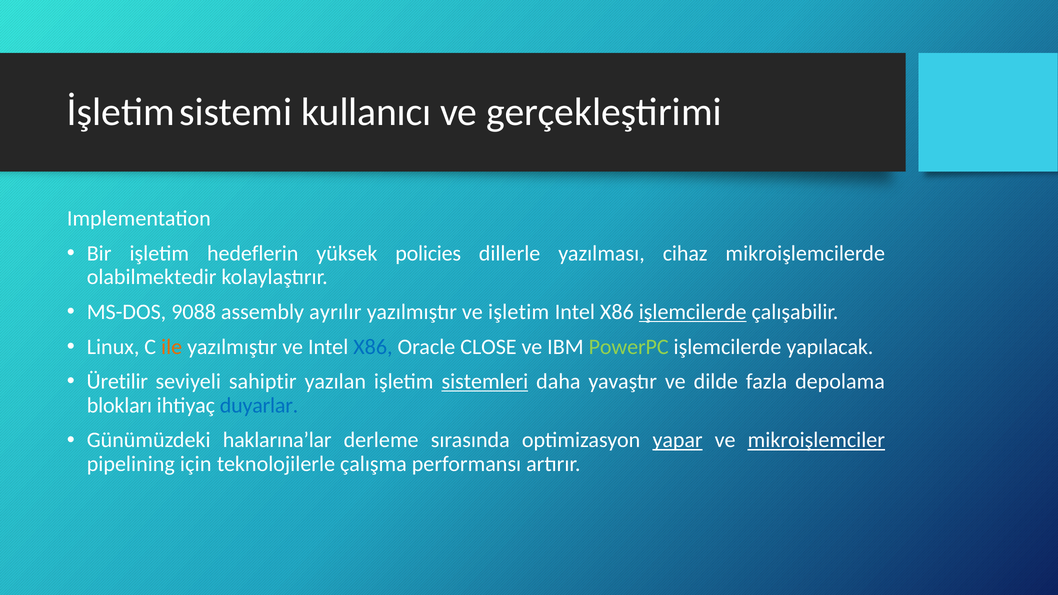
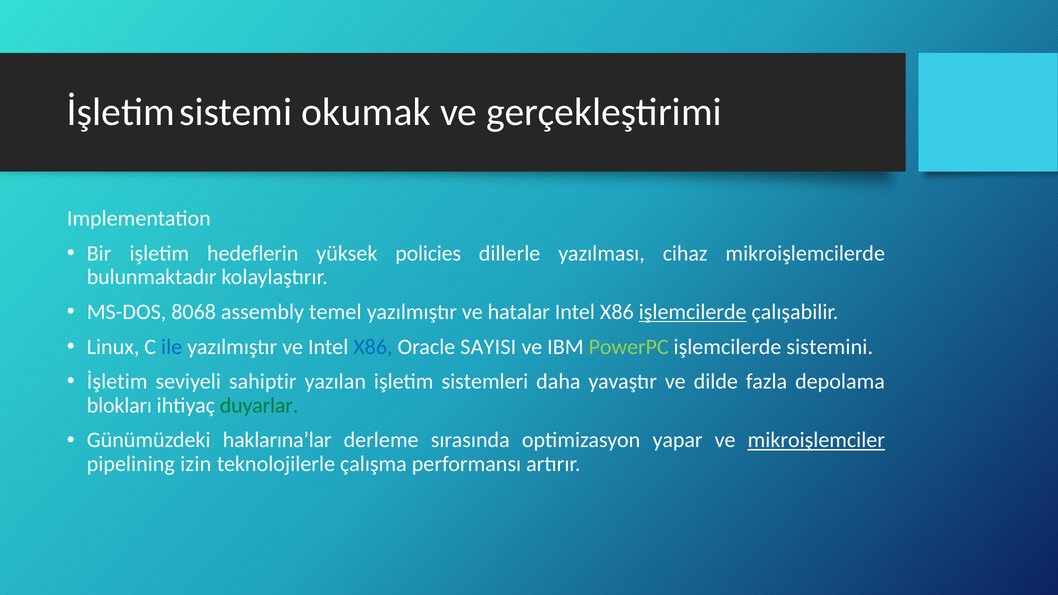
kullanıcı: kullanıcı -> okumak (366, 112)
olabilmektedir: olabilmektedir -> bulunmaktadır (152, 277)
9088: 9088 -> 8068 (194, 312)
ayrılır: ayrılır -> temel (335, 312)
ve işletim: işletim -> hatalar (519, 312)
ile colour: orange -> blue (172, 347)
CLOSE: CLOSE -> SAYISI (488, 347)
yapılacak: yapılacak -> sistemini (830, 347)
Üretilir: Üretilir -> İşletim (117, 382)
sistemleri underline: present -> none (485, 382)
duyarlar colour: blue -> green (259, 405)
yapar underline: present -> none (678, 440)
için: için -> izin (196, 464)
